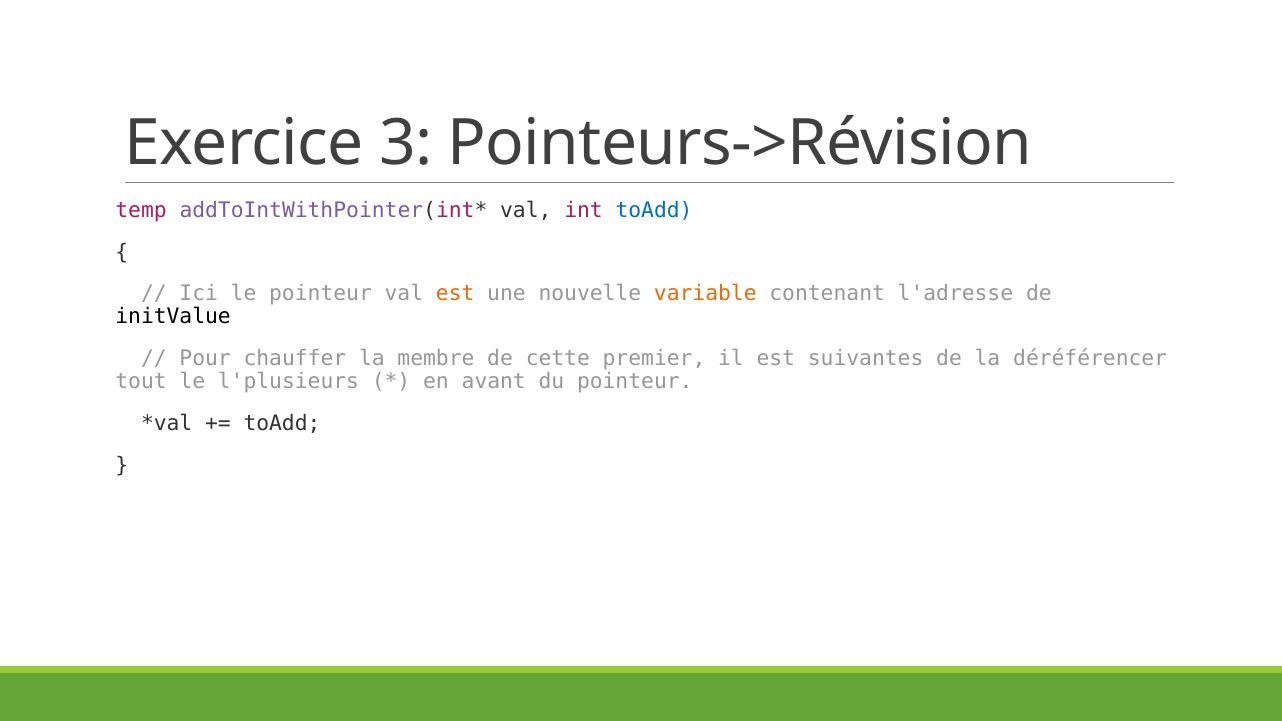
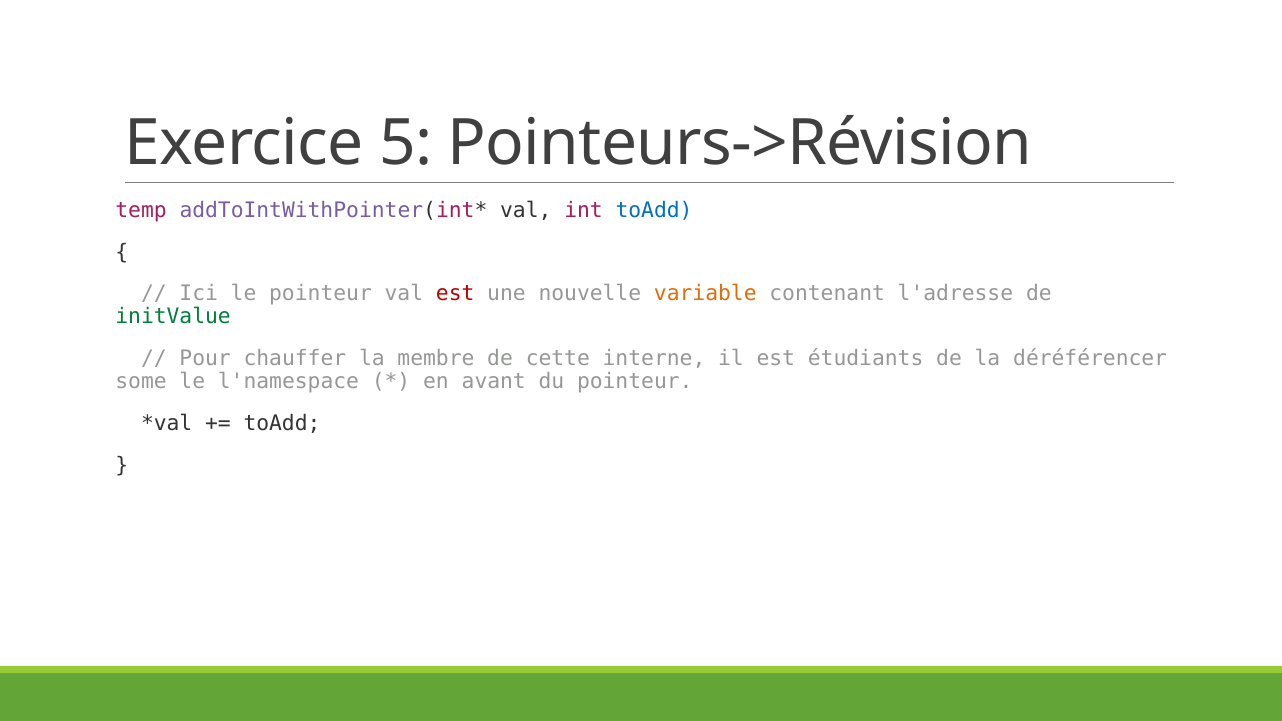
3: 3 -> 5 (406, 144)
est colour: orange -> red (455, 294)
initValue colour: black -> green (173, 317)
premier: premier -> interne (654, 359)
suivantes: suivantes -> étudiants (866, 359)
tout: tout -> some (141, 382)
l'plusieurs: l'plusieurs -> l'namespace (288, 382)
